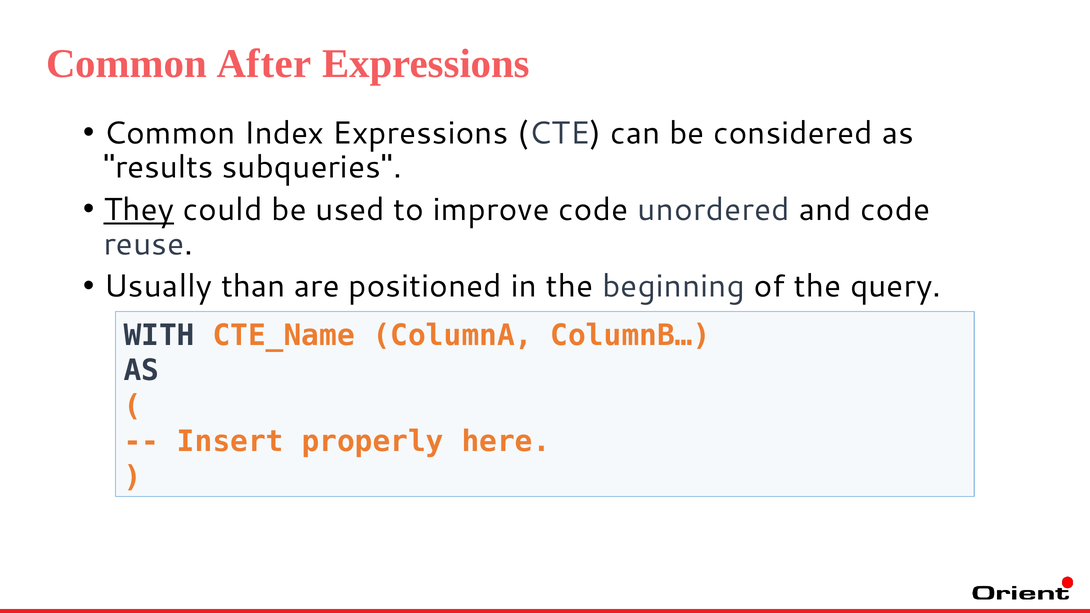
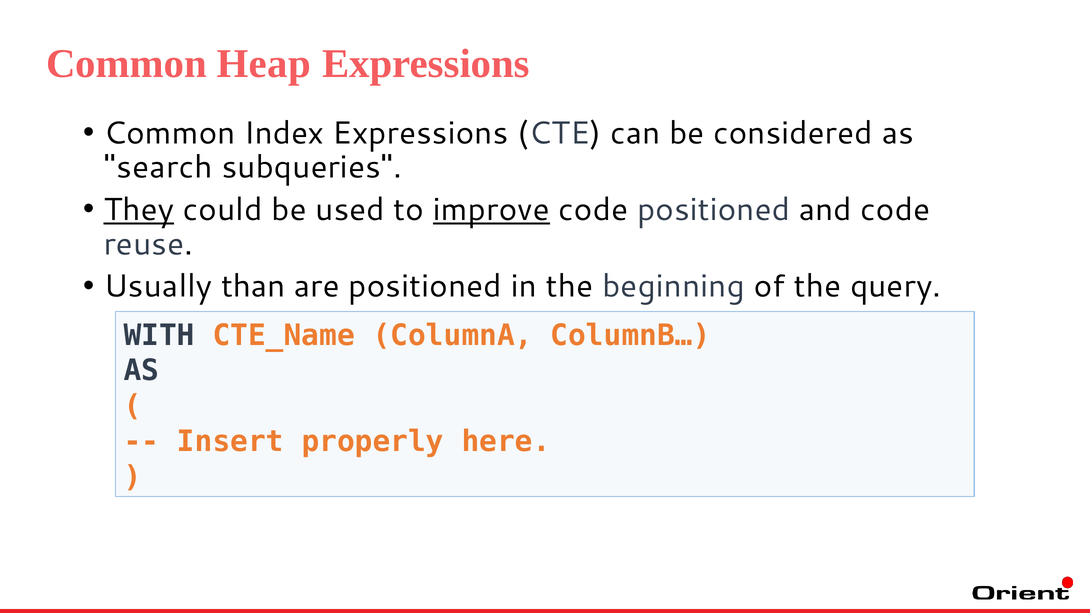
After: After -> Heap (264, 64)
results: results -> search (158, 168)
improve underline: none -> present (491, 210)
code unordered: unordered -> positioned (714, 210)
